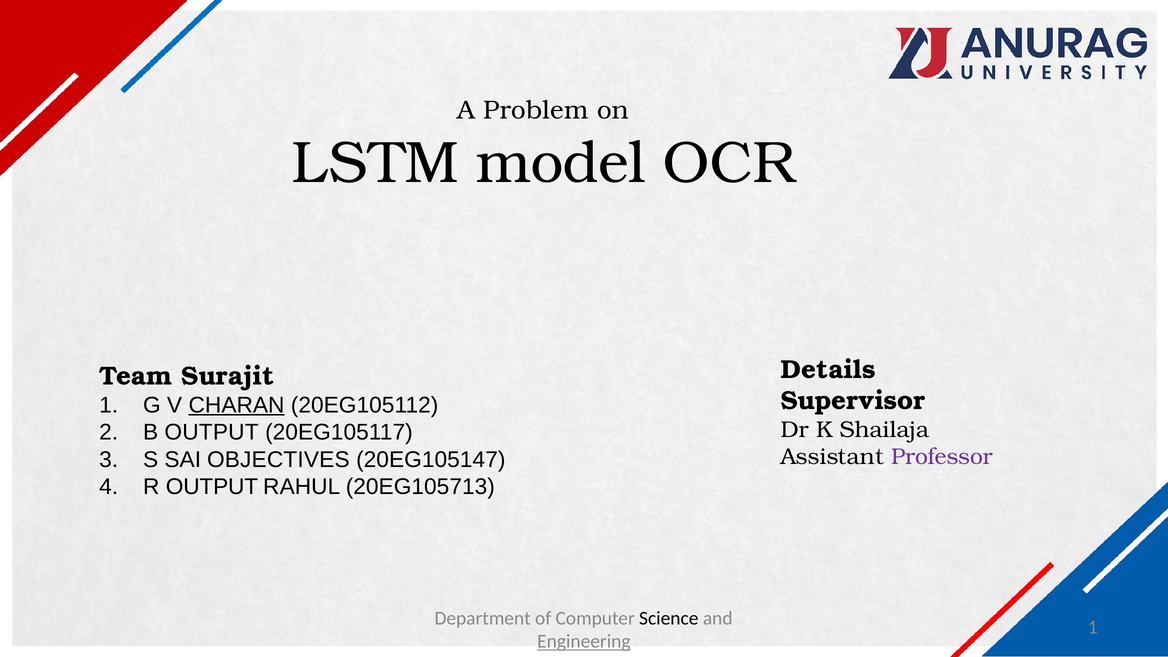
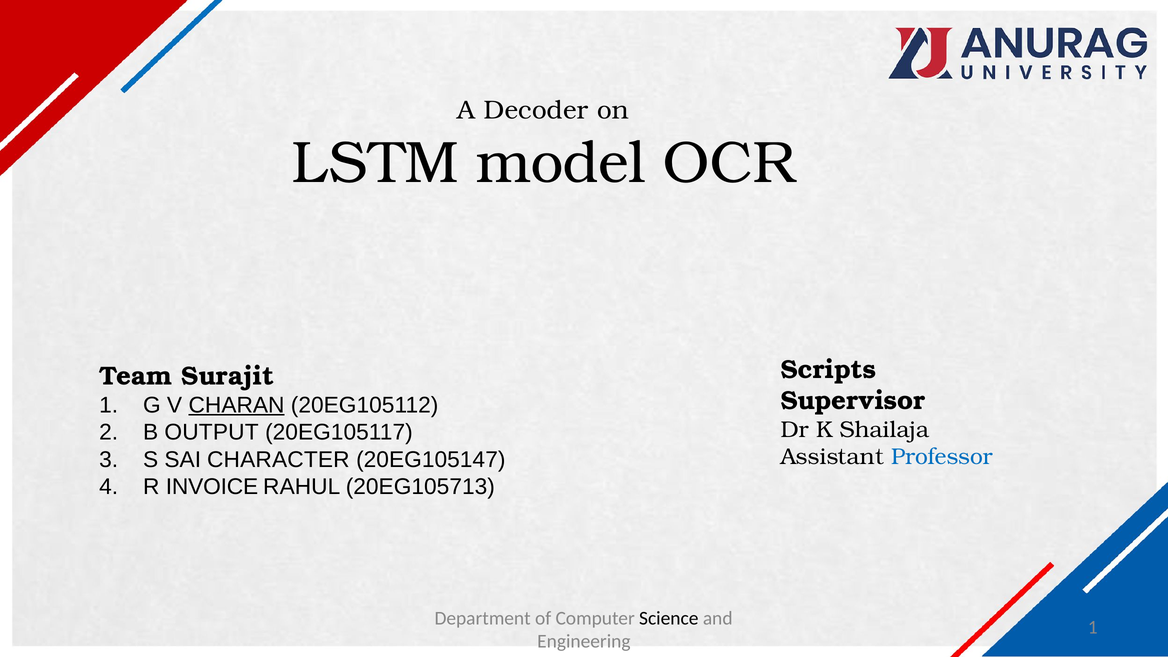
Problem: Problem -> Decoder (536, 110)
Details: Details -> Scripts (828, 369)
Professor colour: purple -> blue (942, 457)
OBJECTIVES: OBJECTIVES -> CHARACTER (278, 460)
R OUTPUT: OUTPUT -> INVOICE (212, 487)
Engineering underline: present -> none (584, 642)
